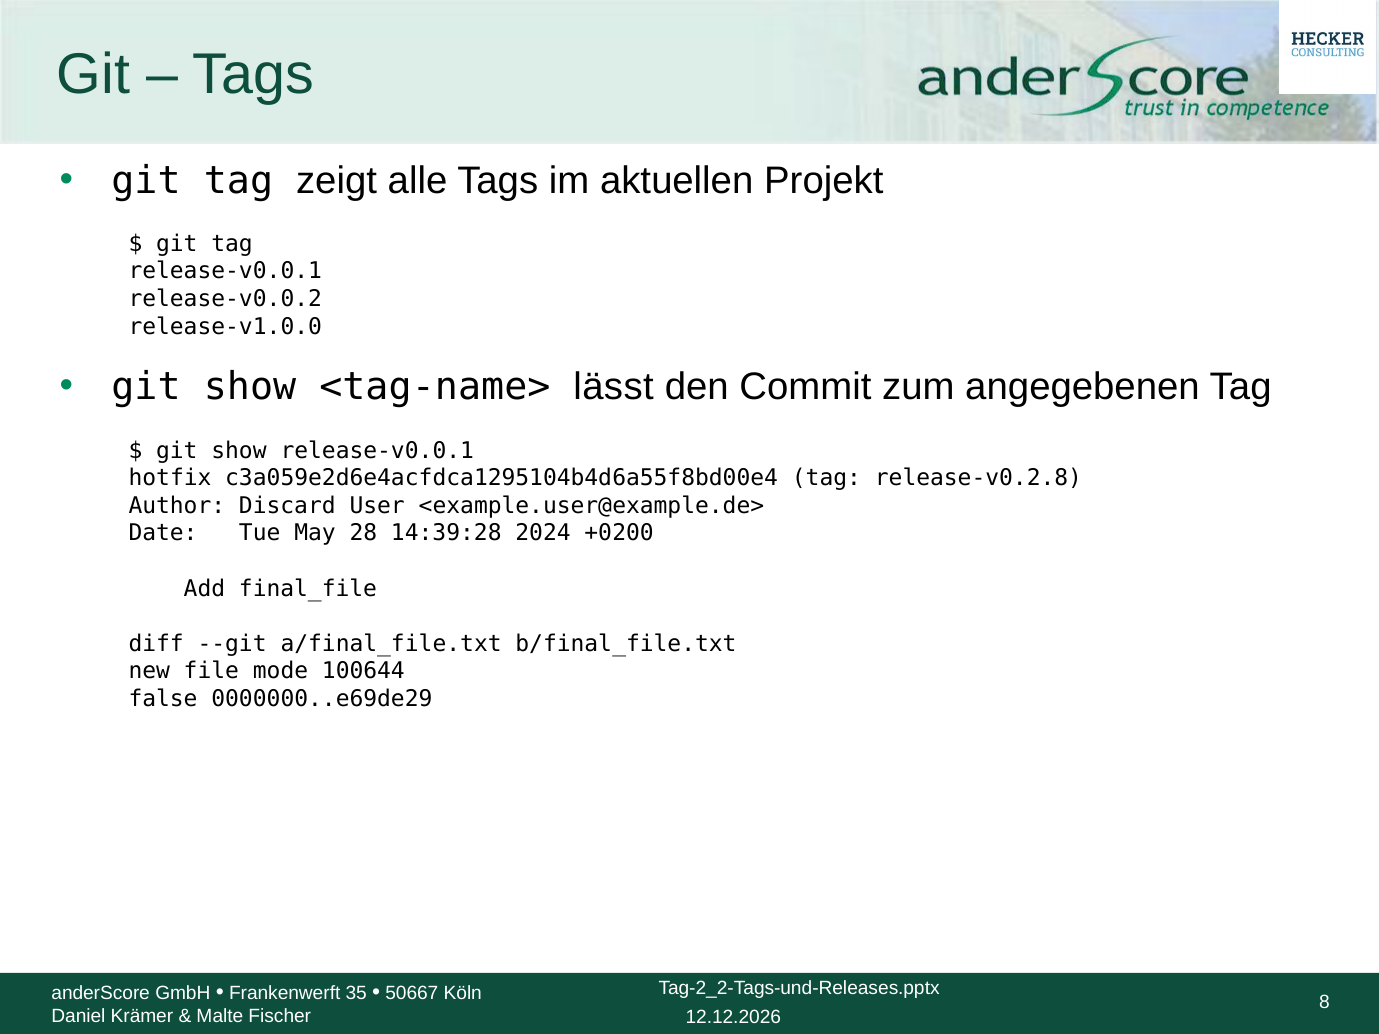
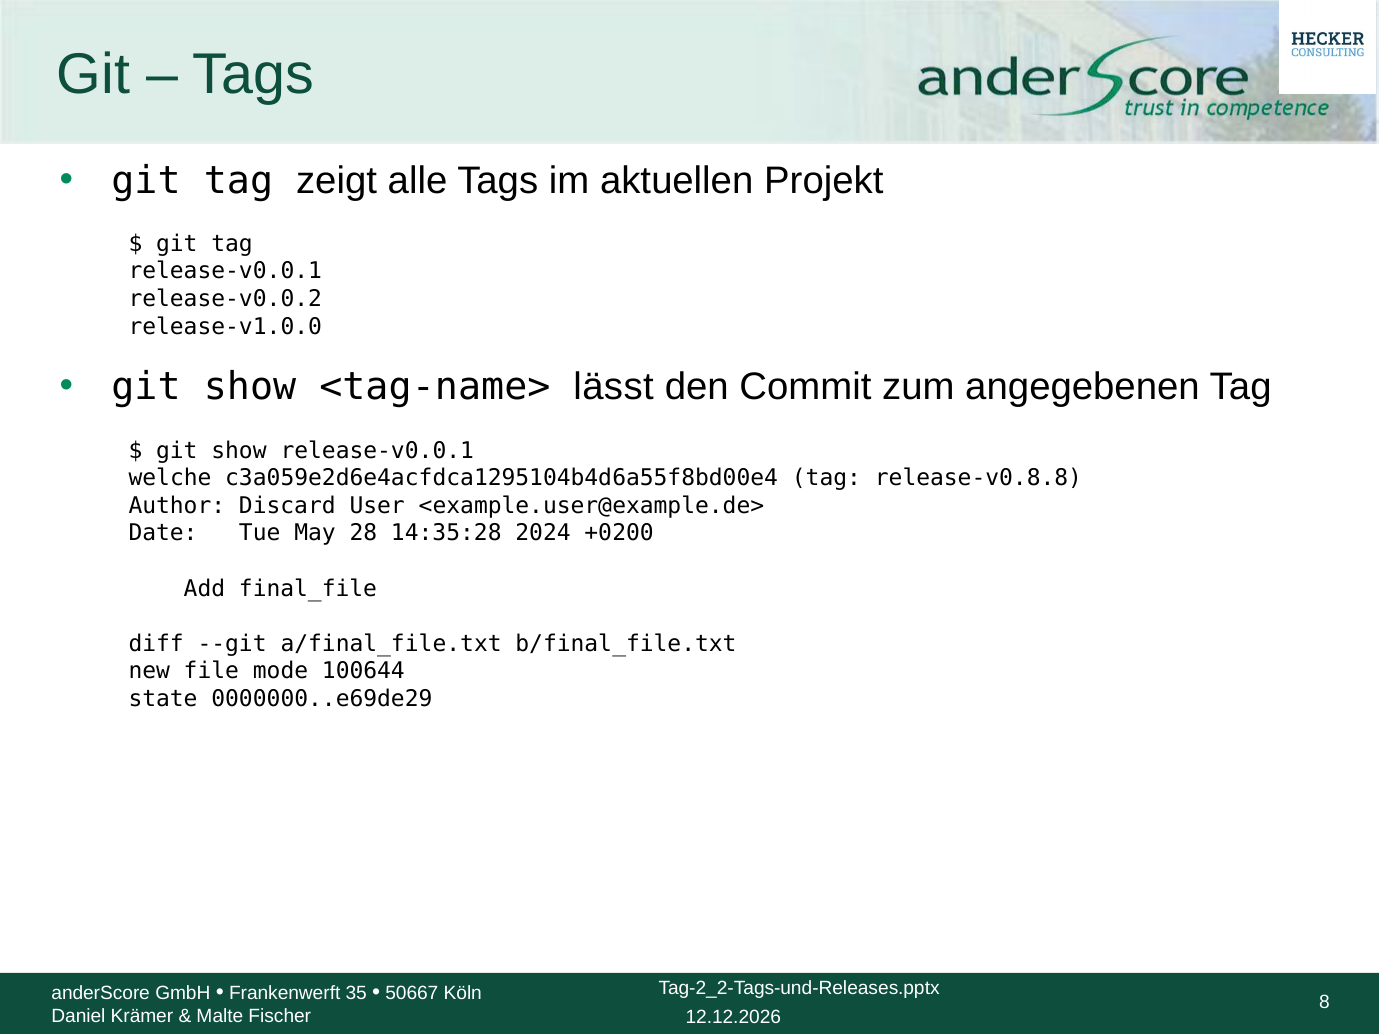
hotfix: hotfix -> welche (170, 478)
release-v0.2.8: release-v0.2.8 -> release-v0.8.8 (978, 478)
14:39:28: 14:39:28 -> 14:35:28 (446, 533)
false: false -> state (163, 699)
